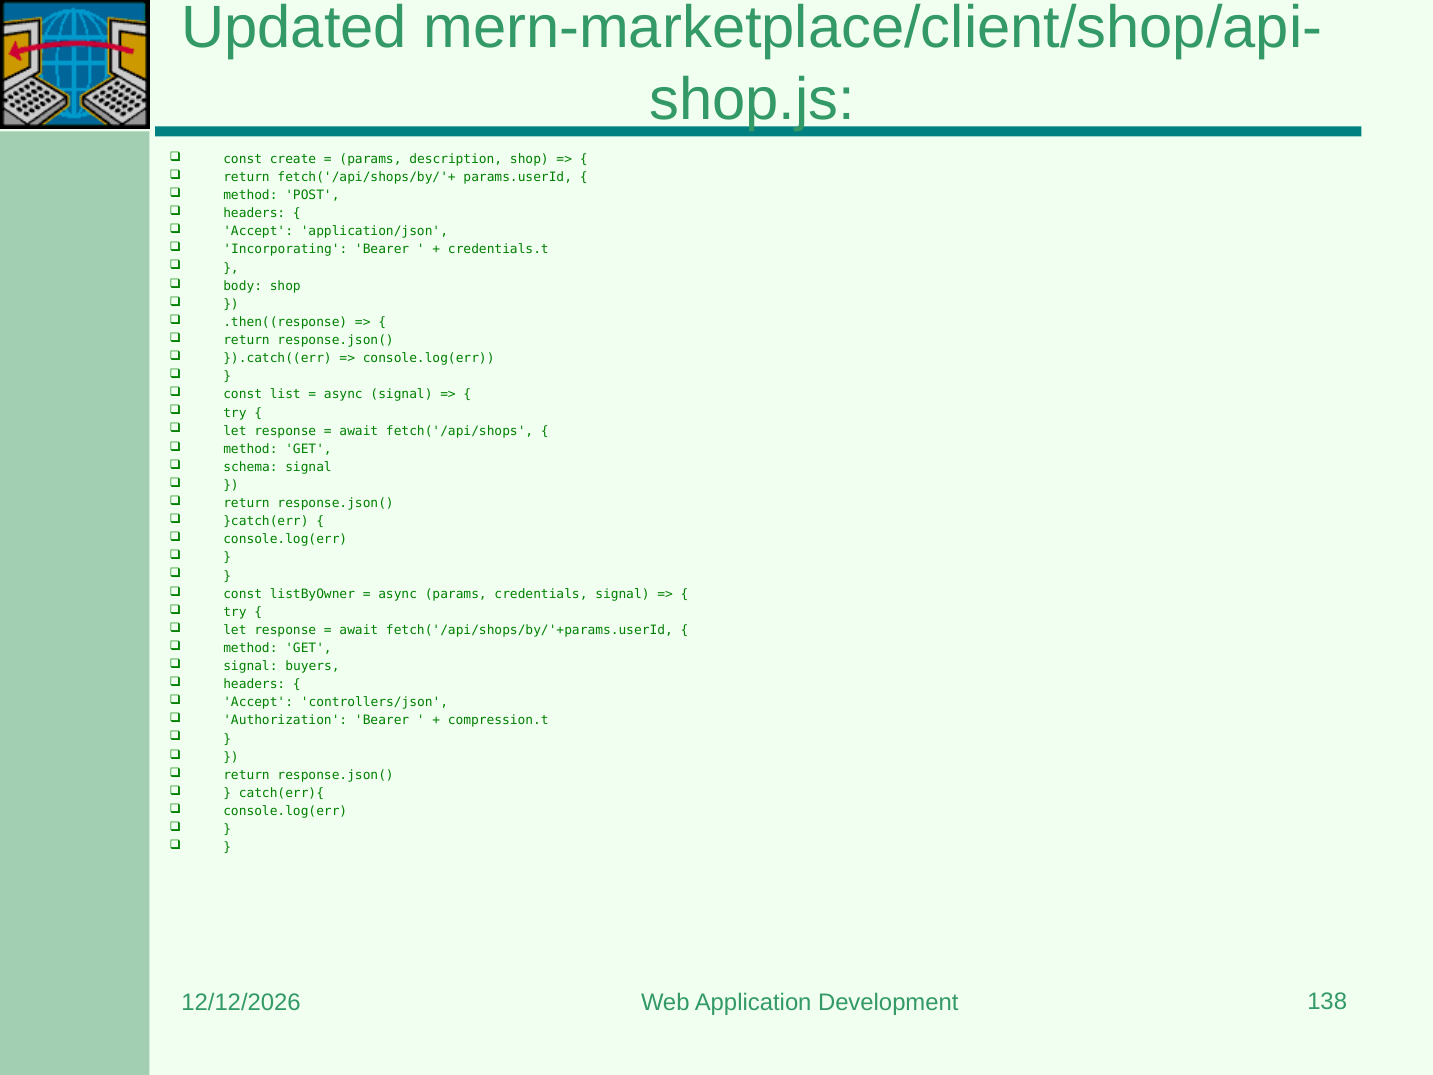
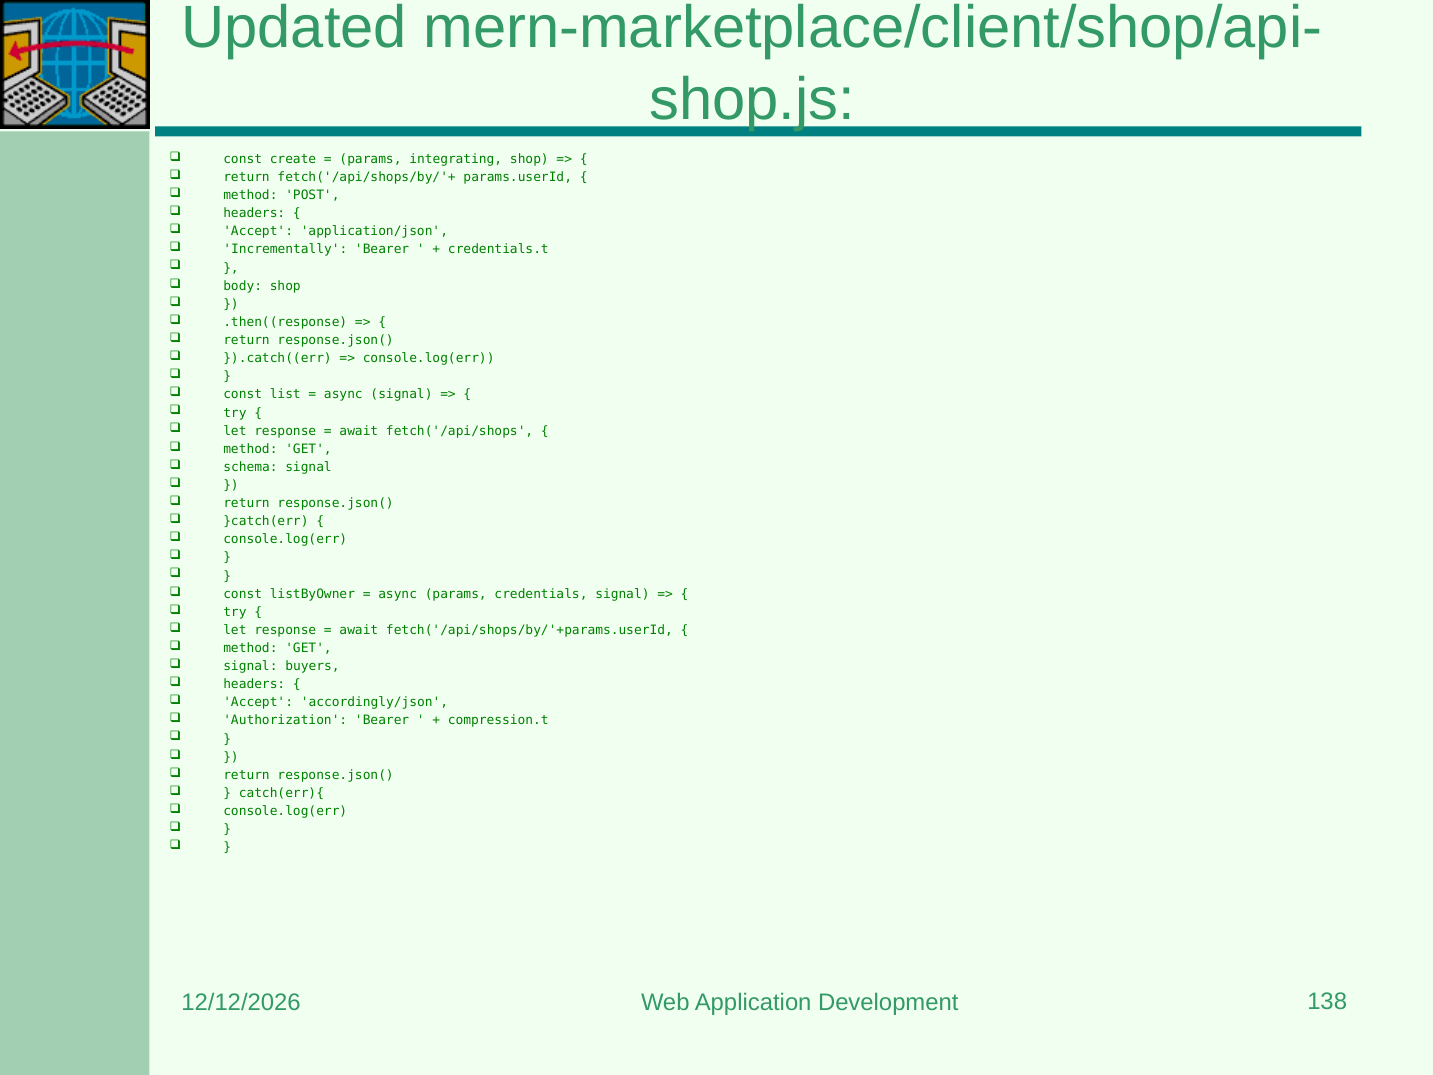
description: description -> integrating (456, 159)
Incorporating: Incorporating -> Incrementally (285, 250)
controllers/json: controllers/json -> accordingly/json (374, 702)
